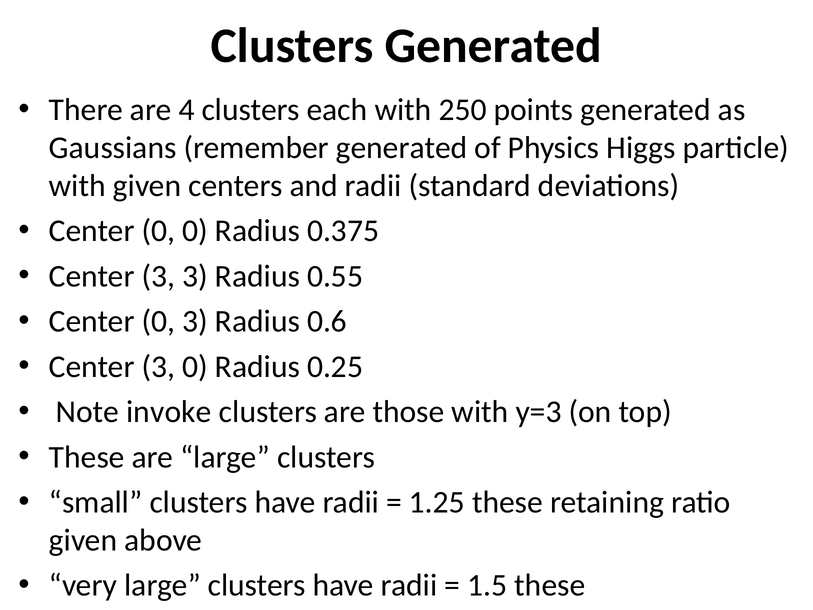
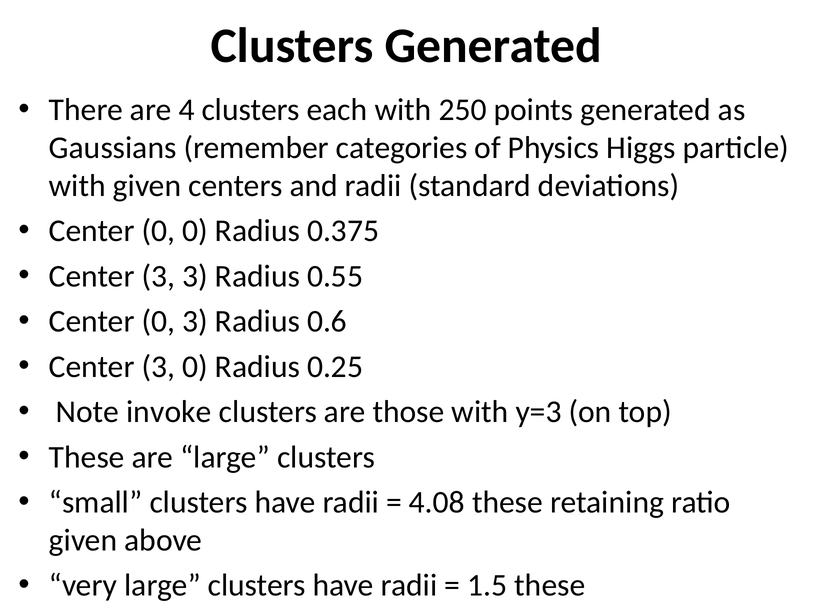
remember generated: generated -> categories (402, 148)
1.25: 1.25 -> 4.08 (437, 502)
